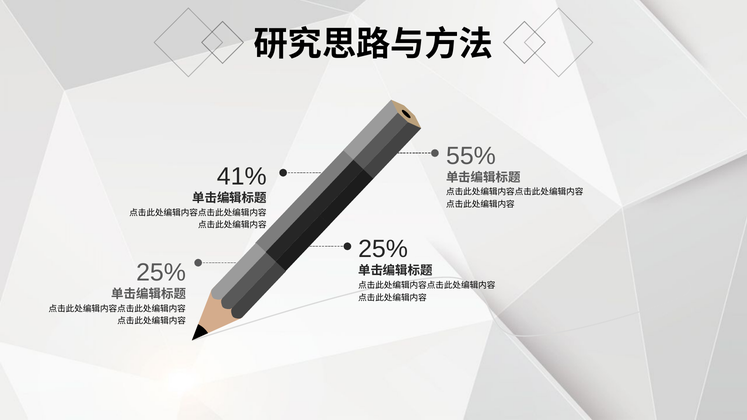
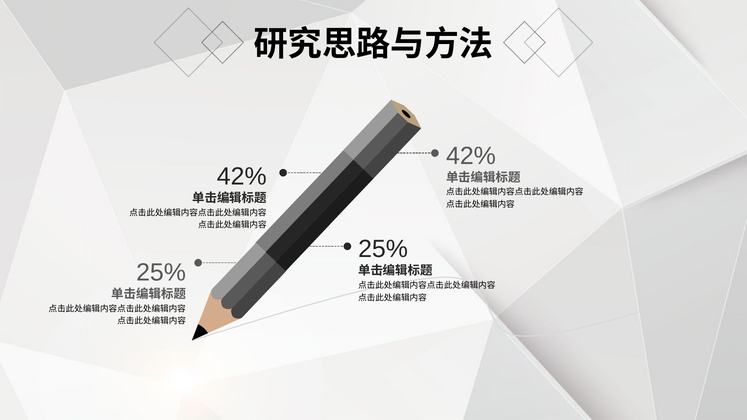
55%: 55% -> 42% (471, 156)
41%: 41% -> 42% (242, 176)
